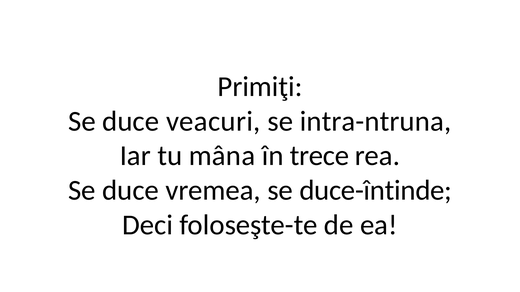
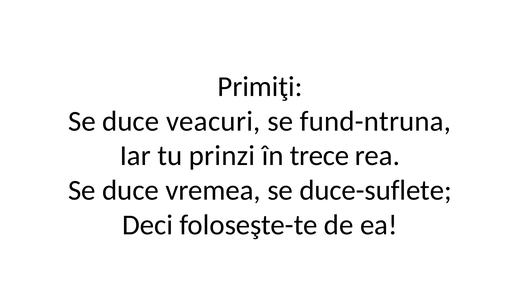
intra-ntruna: intra-ntruna -> fund-ntruna (375, 121)
mâna: mâna -> prinzi (222, 156)
duce-întinde: duce-întinde -> duce-suflete (376, 191)
